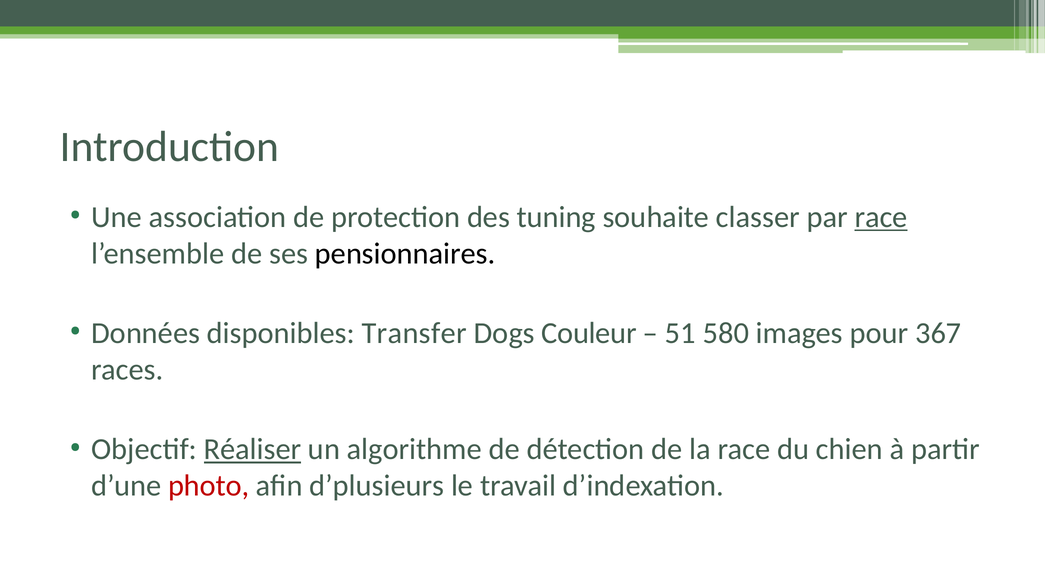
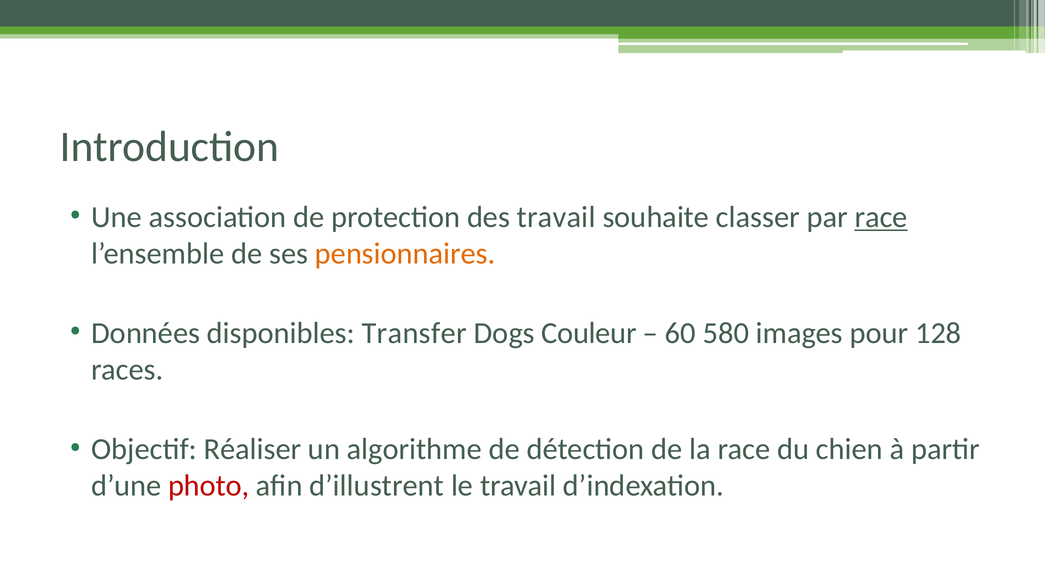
des tuning: tuning -> travail (556, 217)
pensionnaires colour: black -> orange (405, 254)
51: 51 -> 60 (680, 333)
367: 367 -> 128 (938, 333)
Réaliser underline: present -> none (252, 449)
d’plusieurs: d’plusieurs -> d’illustrent (377, 486)
